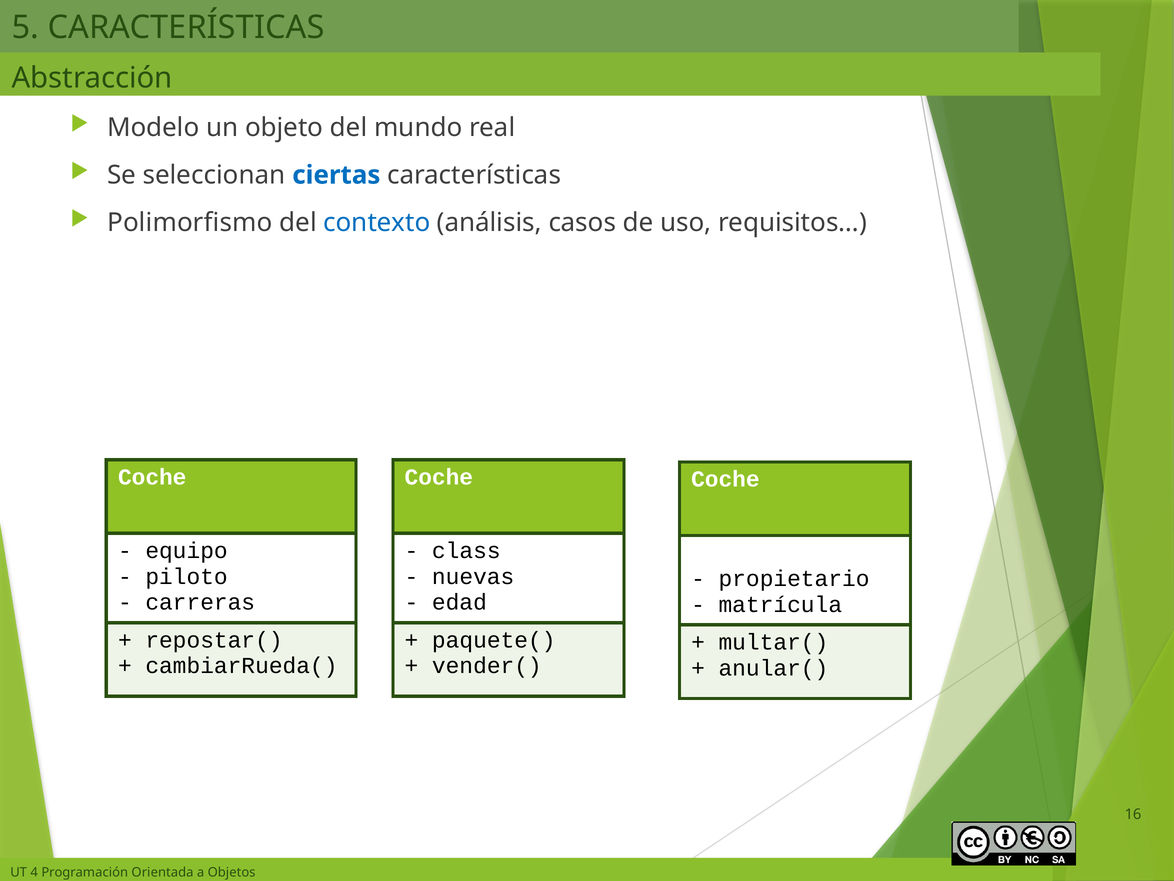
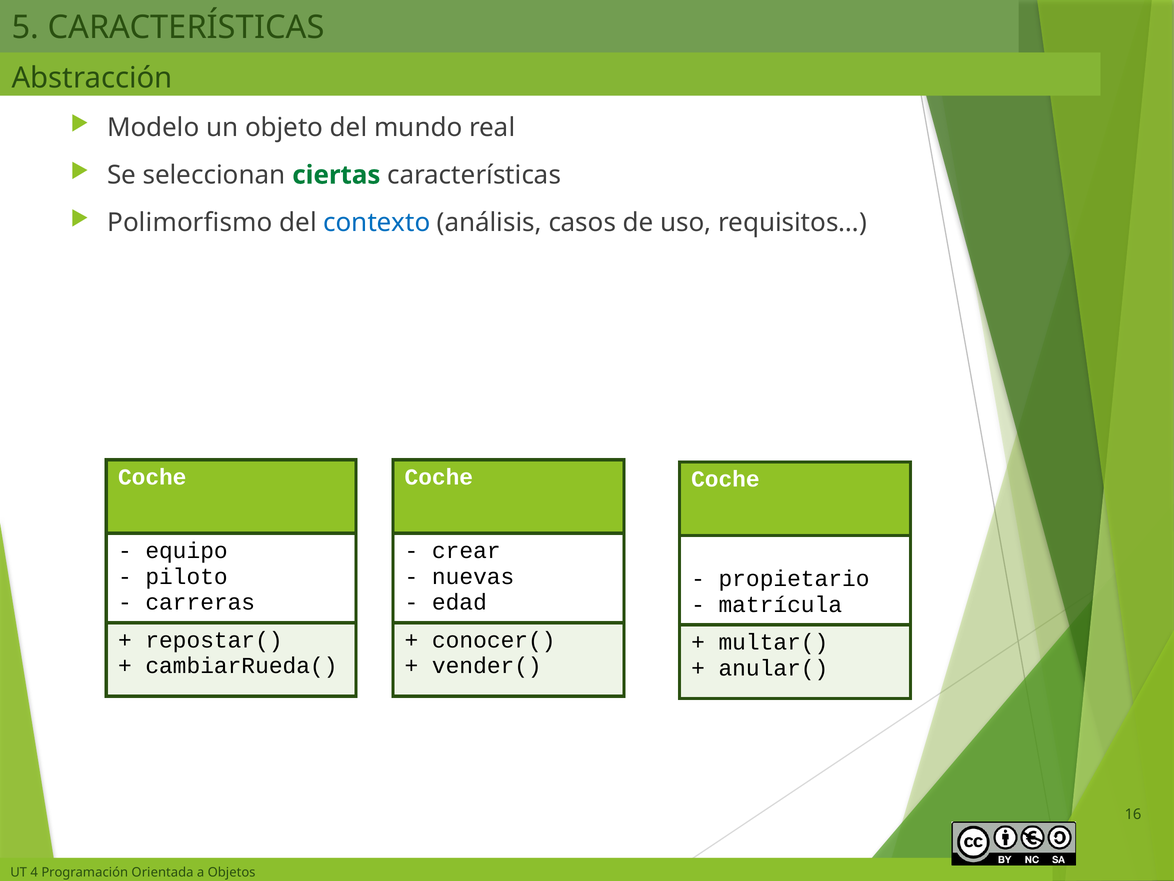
ciertas colour: blue -> green (336, 175)
class: class -> crear (466, 550)
paquete(: paquete( -> conocer( (494, 640)
